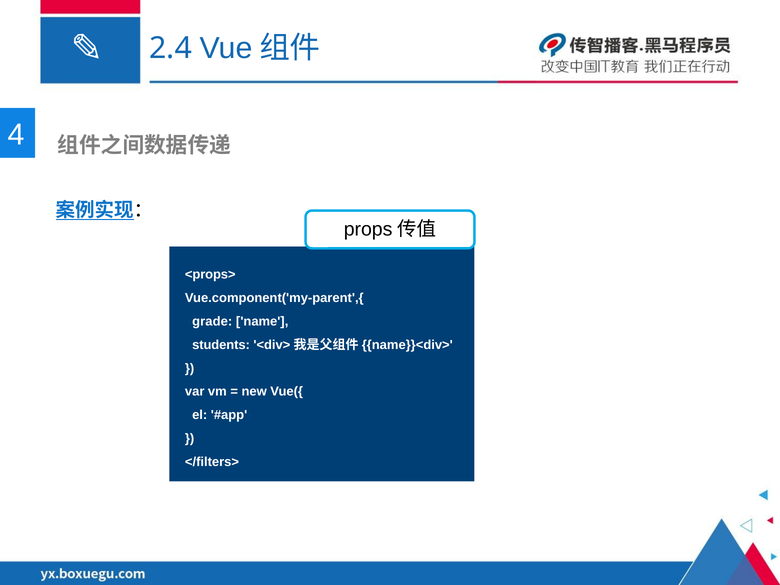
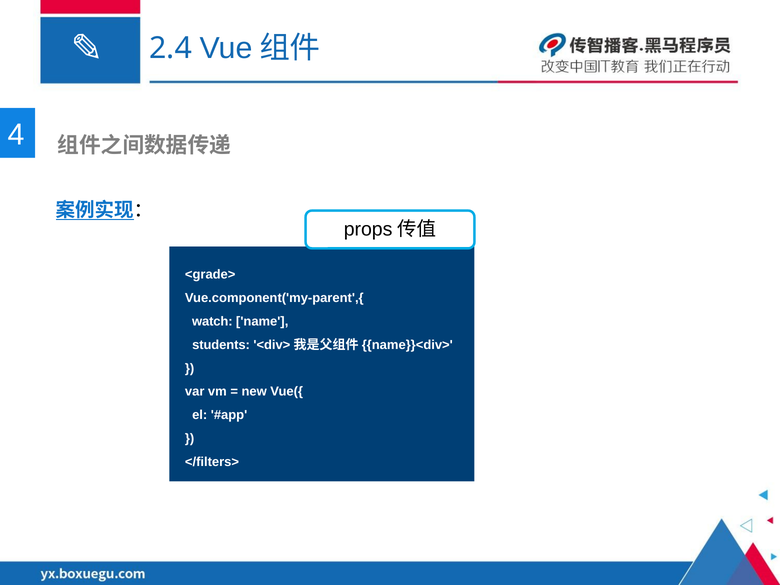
<props>: <props> -> <grade> (210, 275)
grade: grade -> watch (212, 322)
